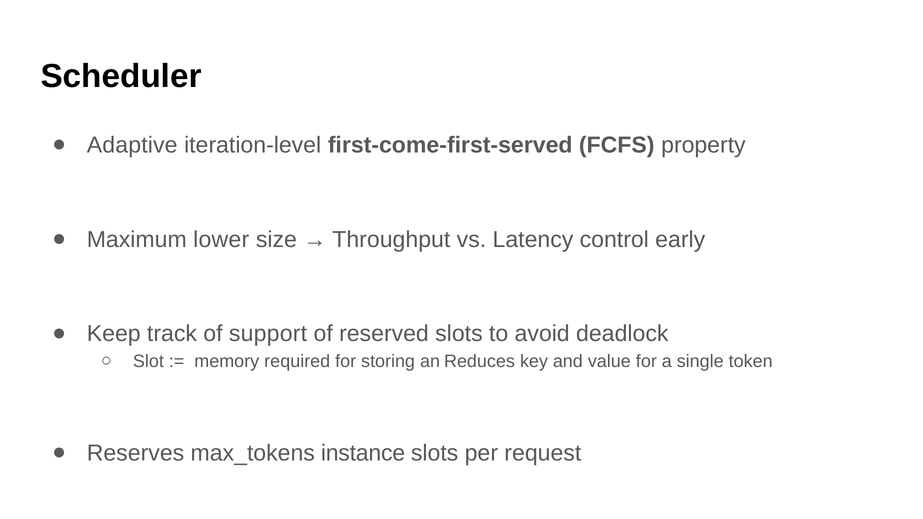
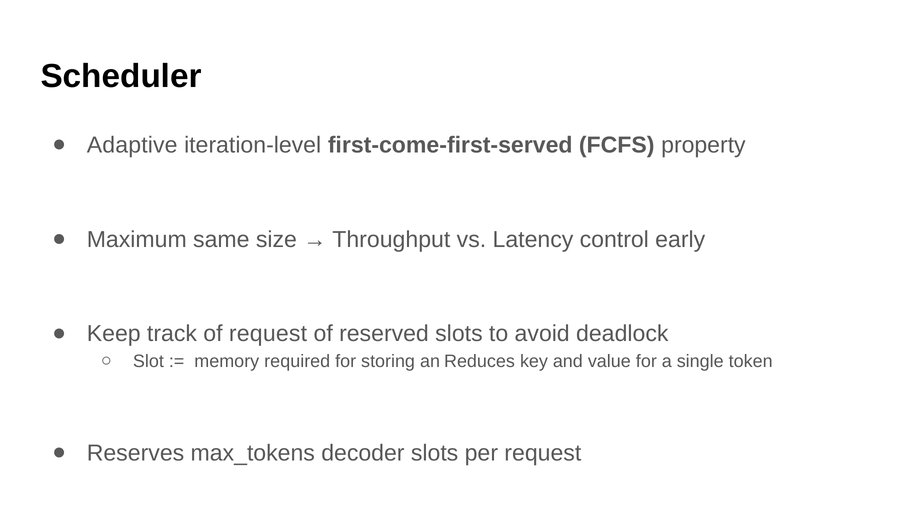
lower: lower -> same (221, 240)
of support: support -> request (268, 334)
instance: instance -> decoder (363, 453)
